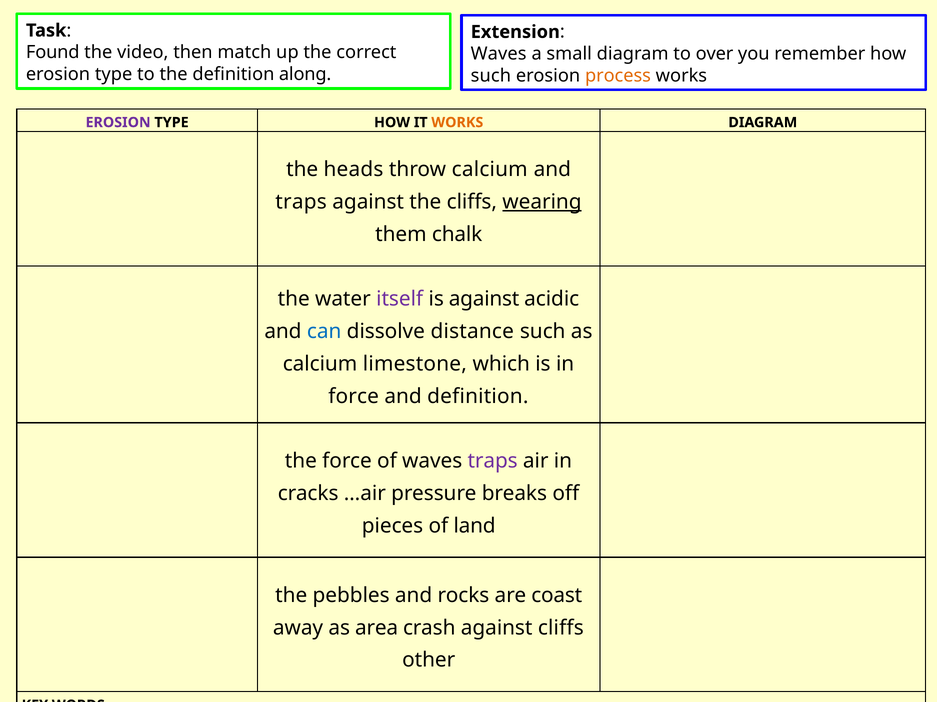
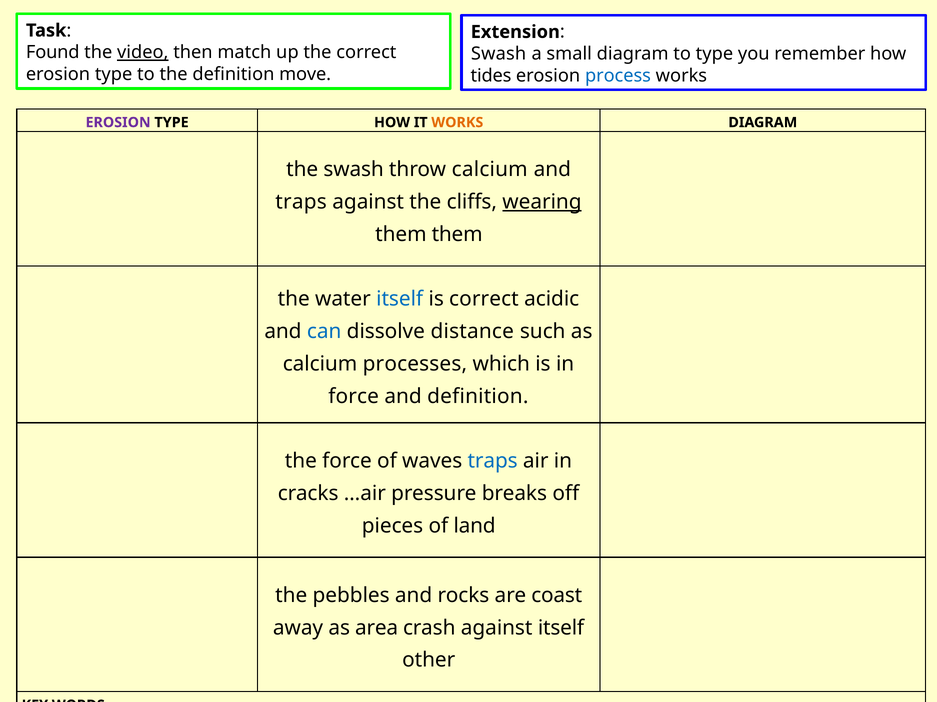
video underline: none -> present (143, 52)
Waves: Waves -> Swash (499, 54)
to over: over -> type (714, 54)
along: along -> move (305, 74)
such: such -> tides (491, 76)
process colour: orange -> blue (618, 76)
the heads: heads -> swash (354, 170)
them chalk: chalk -> them (457, 235)
itself colour: purple -> blue (400, 299)
is against: against -> correct (484, 299)
limestone: limestone -> processes (415, 364)
traps colour: purple -> blue (493, 461)
against cliffs: cliffs -> itself (561, 628)
